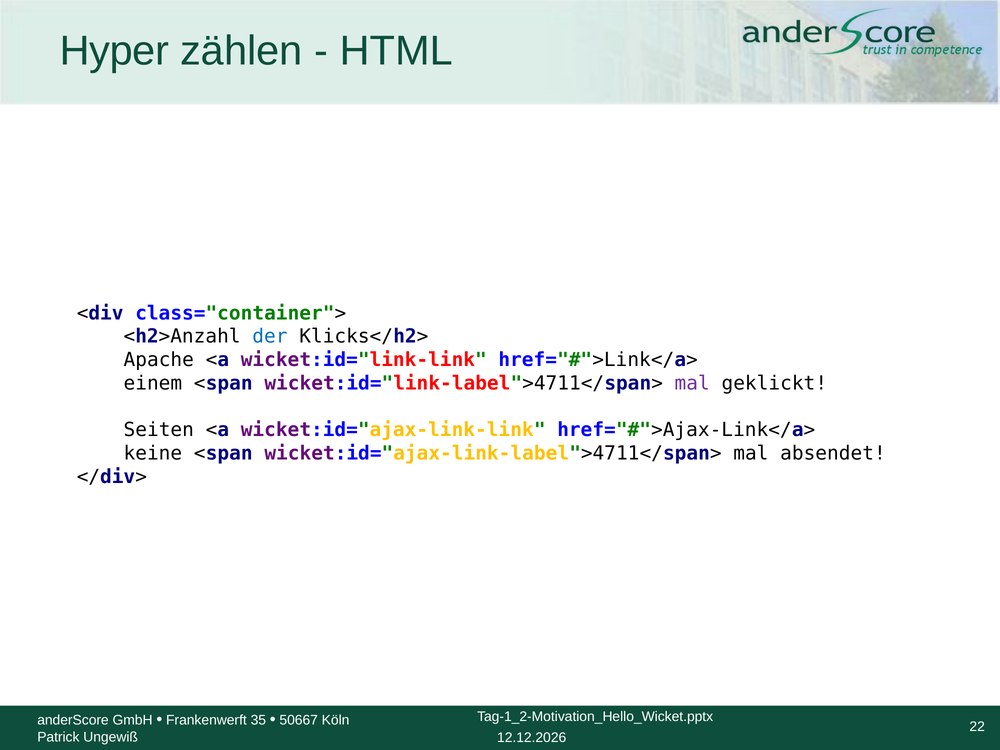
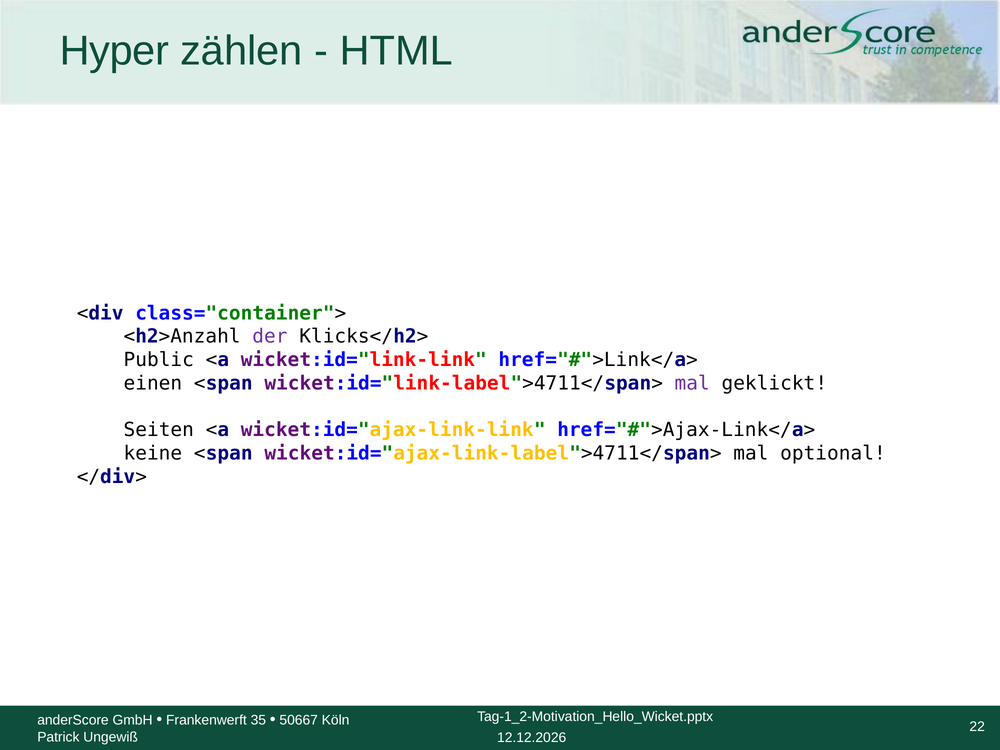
der colour: blue -> purple (270, 337)
Apache: Apache -> Public (159, 360)
einem: einem -> einen (153, 383)
absendet: absendet -> optional (833, 453)
